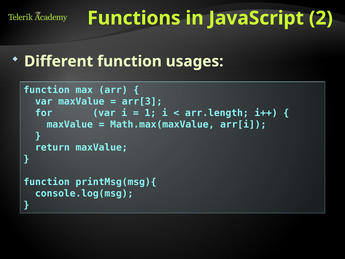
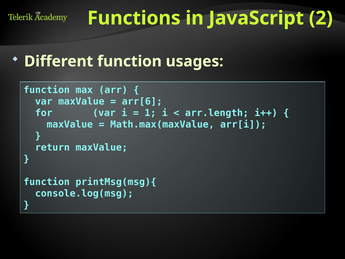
arr[3: arr[3 -> arr[6 (142, 101)
